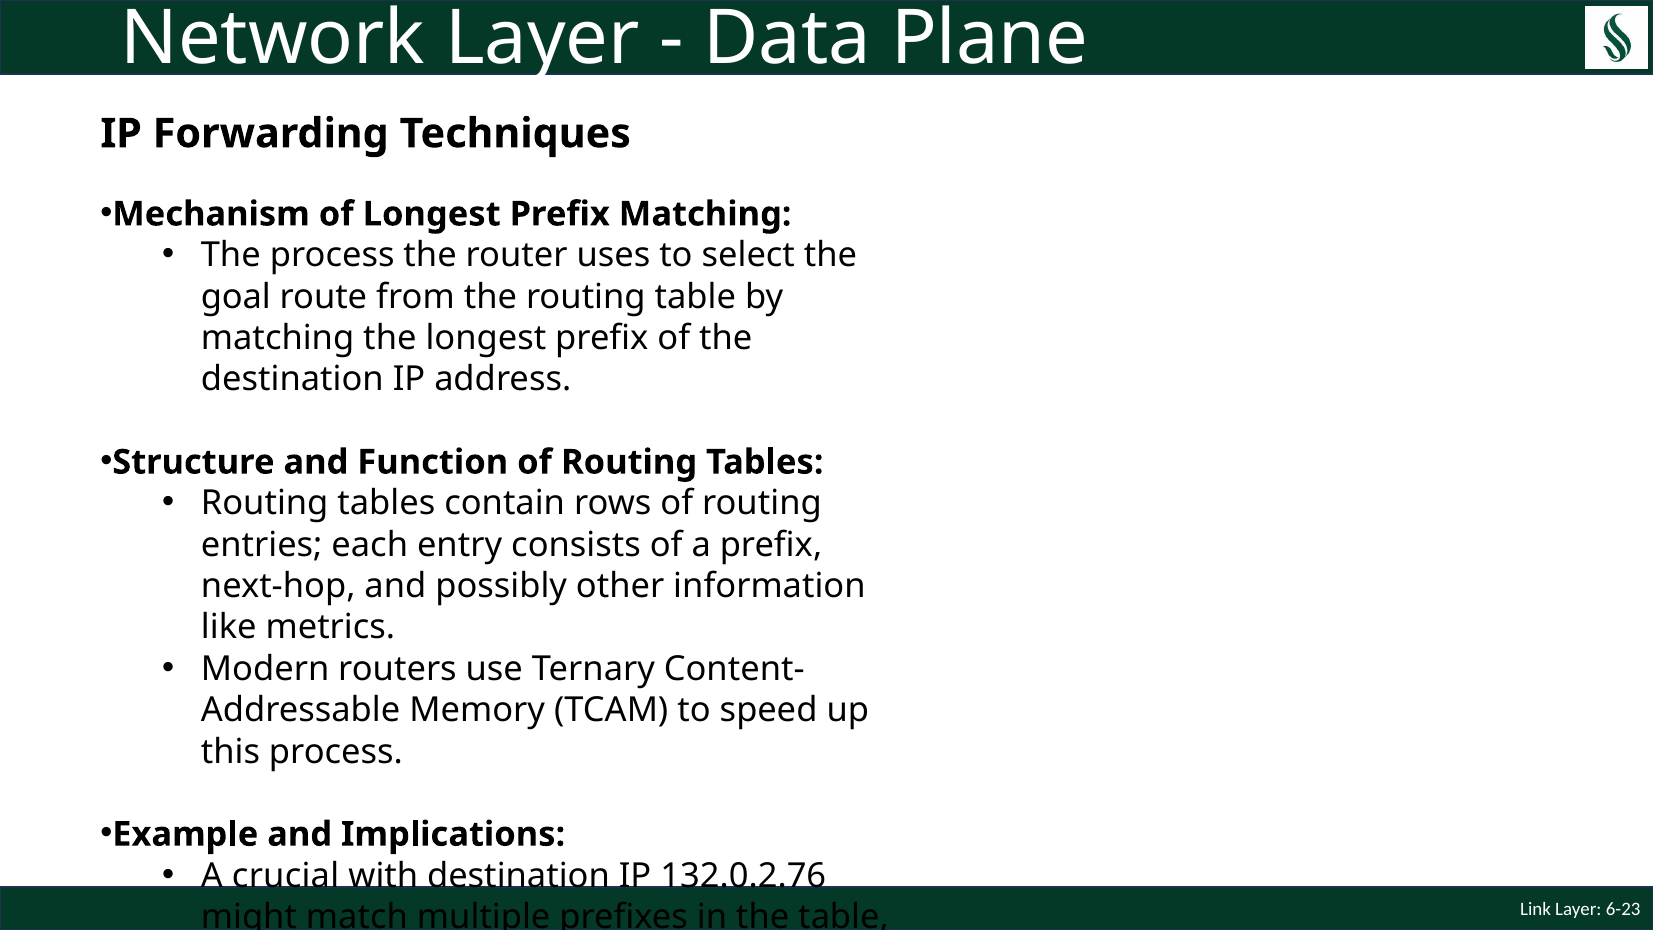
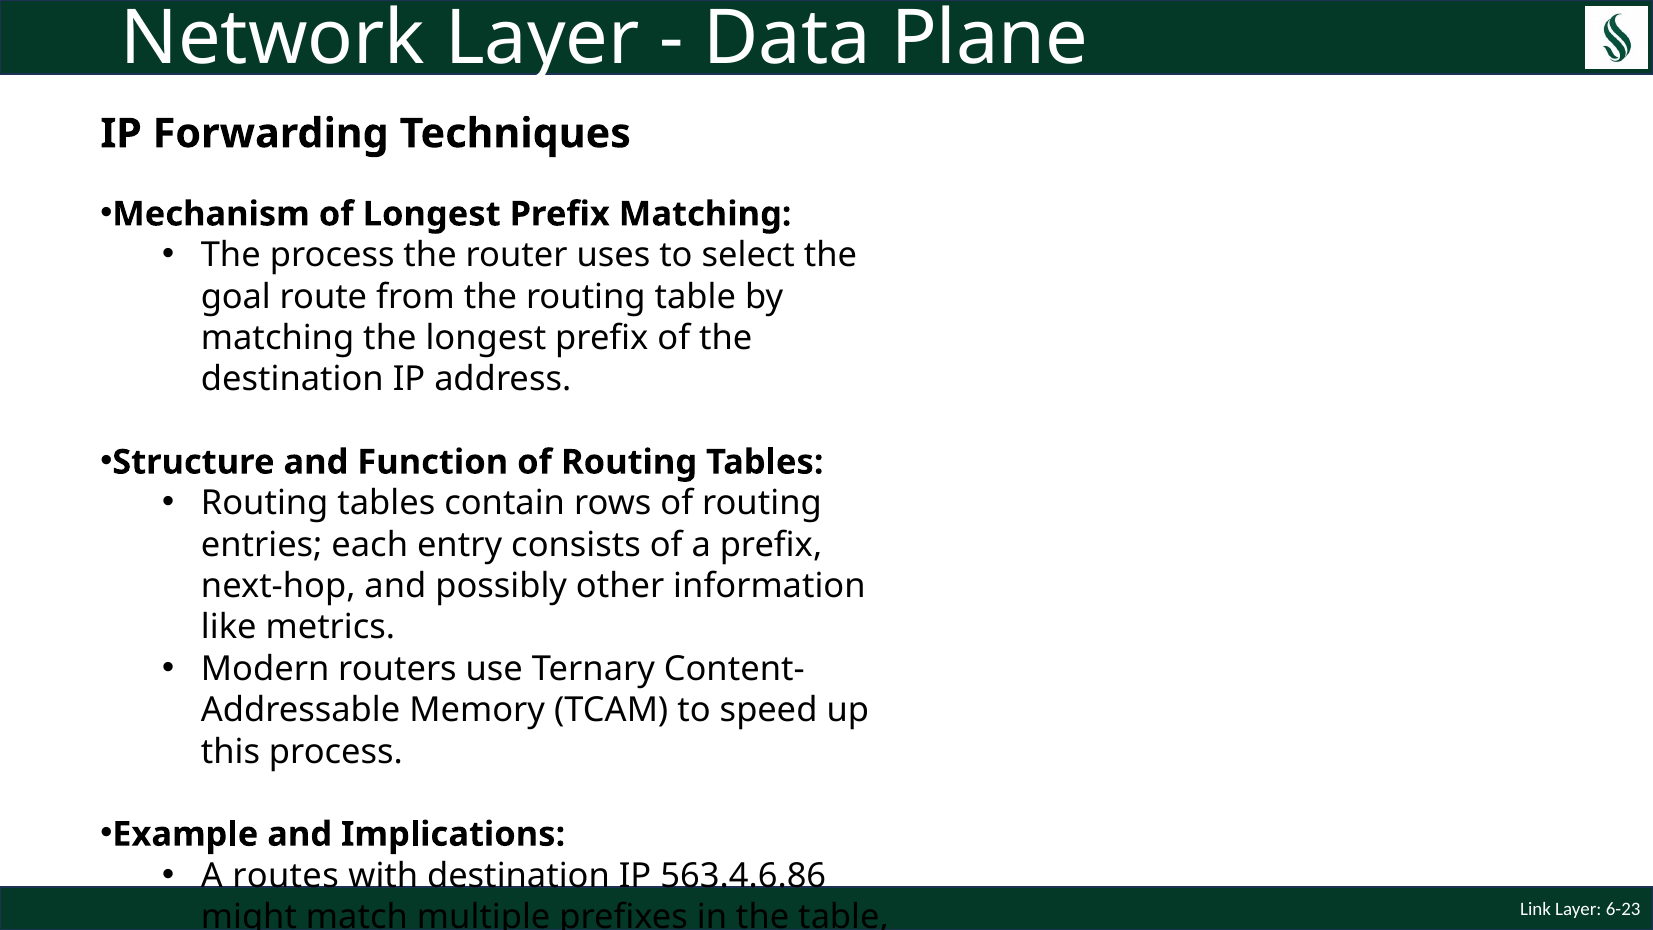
crucial: crucial -> routes (286, 876)
132.0.2.76: 132.0.2.76 -> 563.4.6.86 (743, 876)
